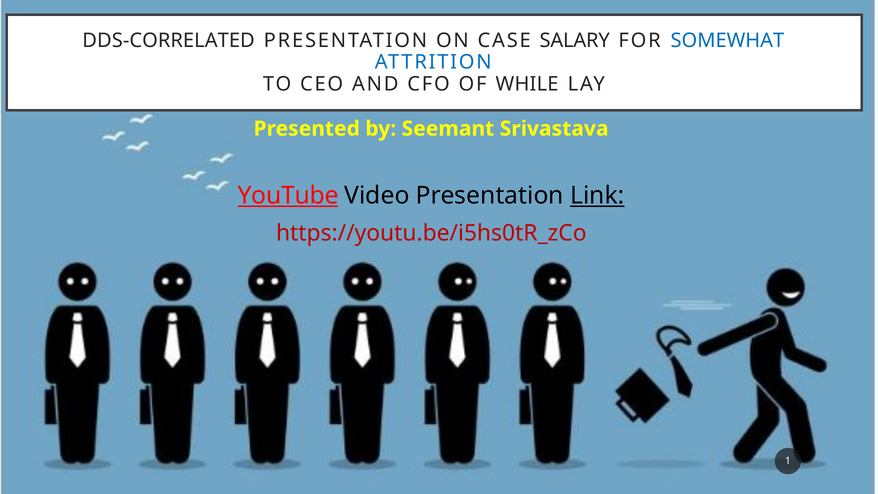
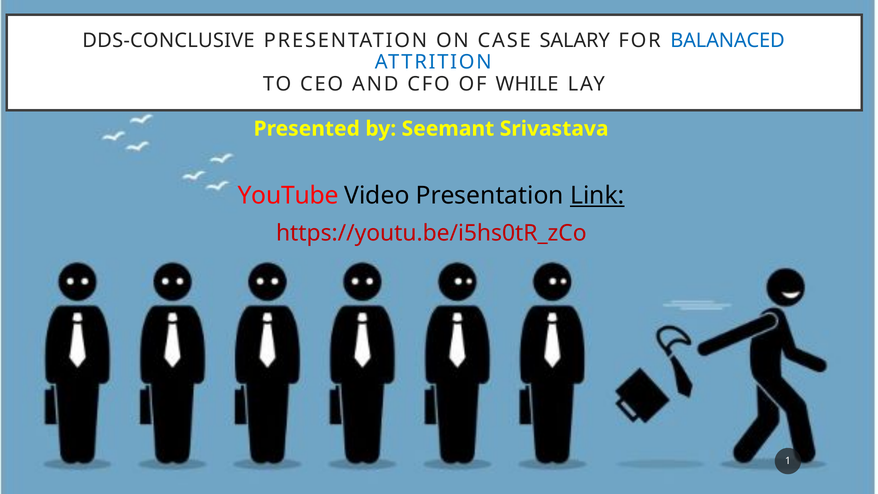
DDS-CORRELATED: DDS-CORRELATED -> DDS-CONCLUSIVE (169, 41)
SOMEWHAT: SOMEWHAT -> BALANACED (727, 41)
YouTube underline: present -> none (288, 196)
